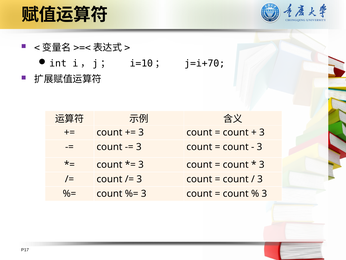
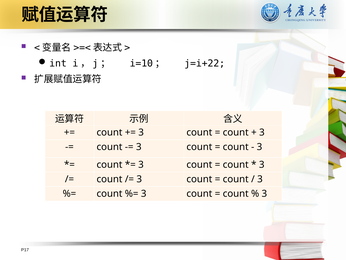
j=i+70: j=i+70 -> j=i+22 (205, 63)
